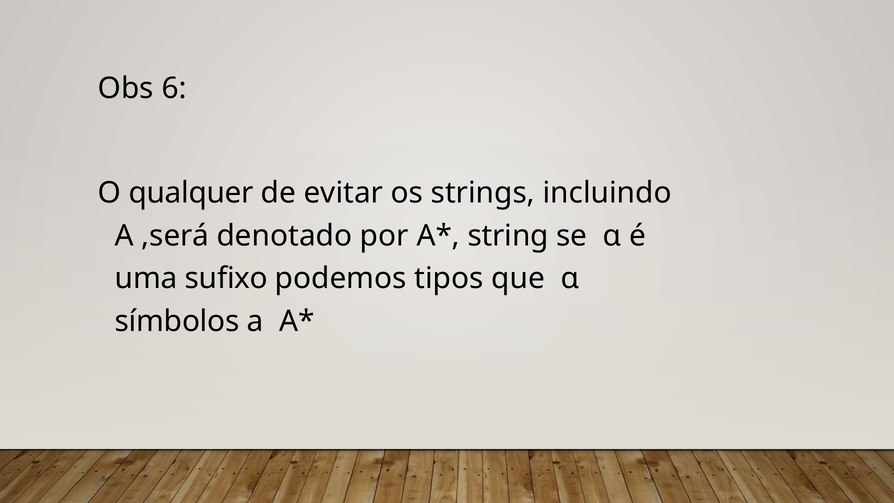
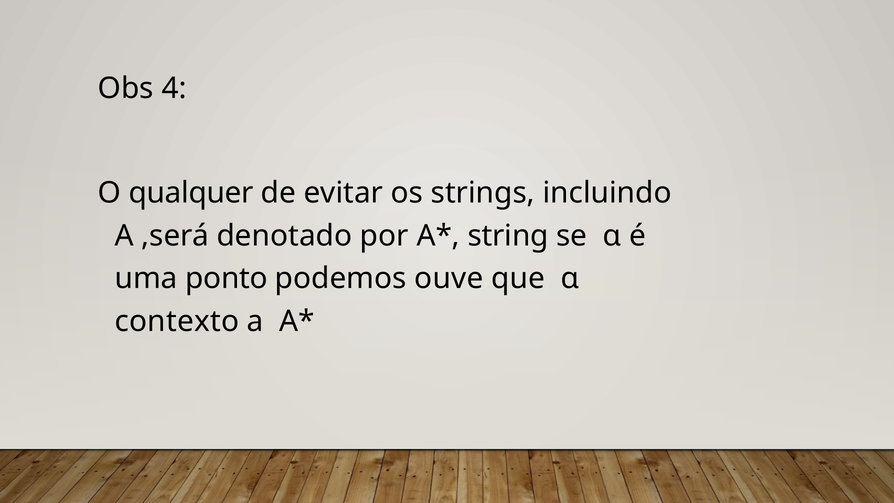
6: 6 -> 4 (174, 88)
sufixo: sufixo -> ponto (226, 279)
tipos: tipos -> ouve (449, 279)
símbolos: símbolos -> contexto (177, 322)
